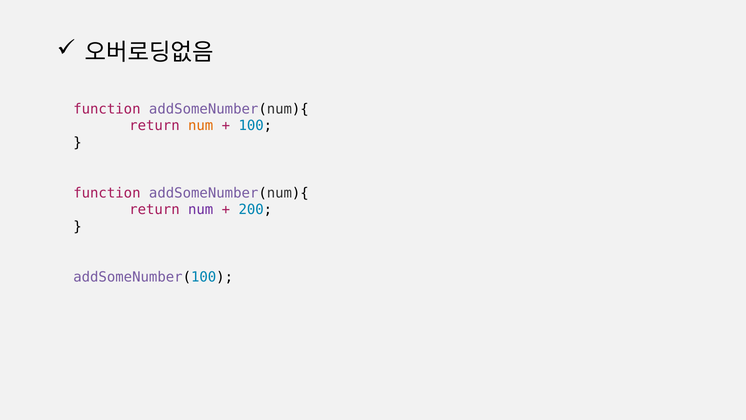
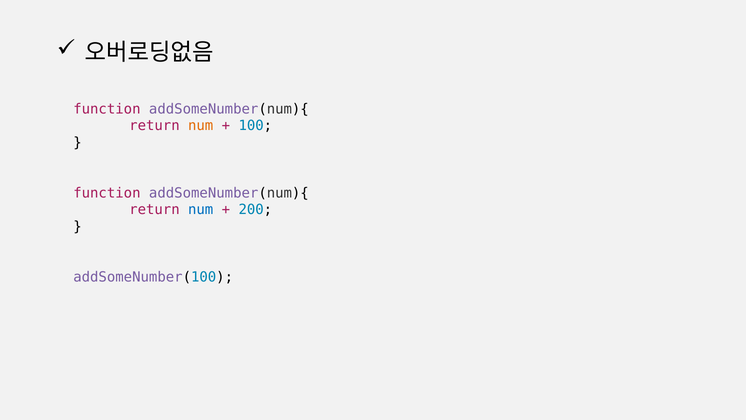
num colour: purple -> blue (201, 210)
